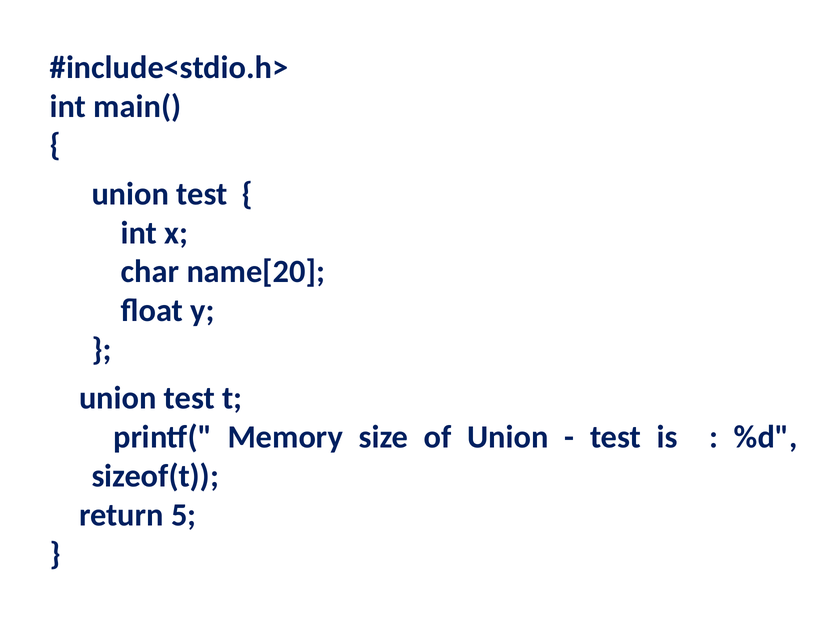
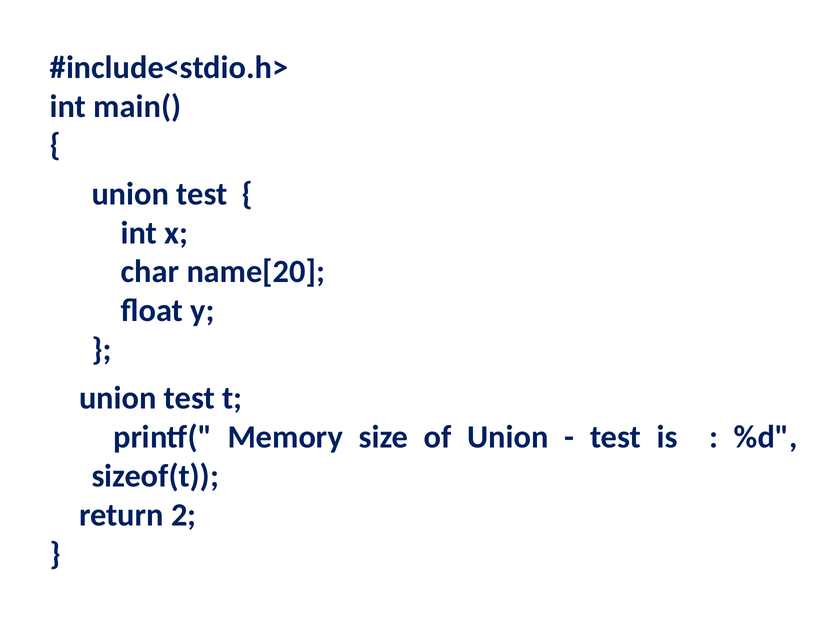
5: 5 -> 2 (184, 515)
